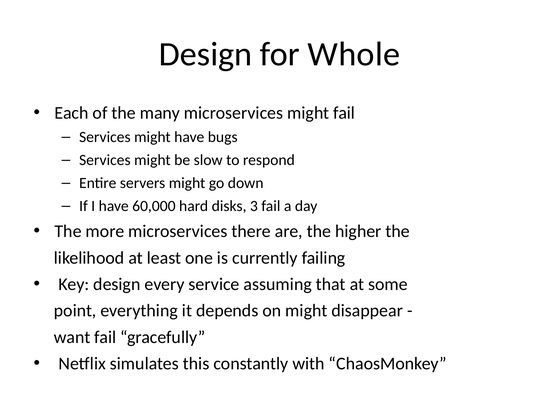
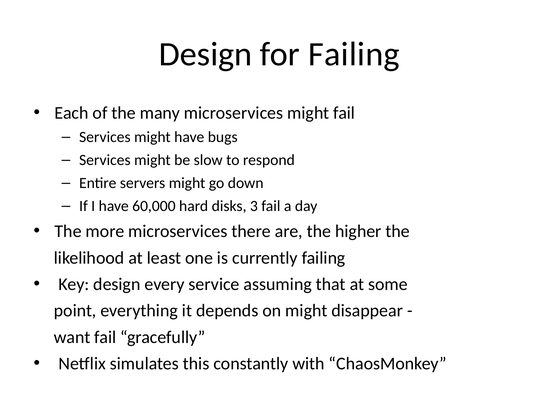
for Whole: Whole -> Failing (354, 54)
